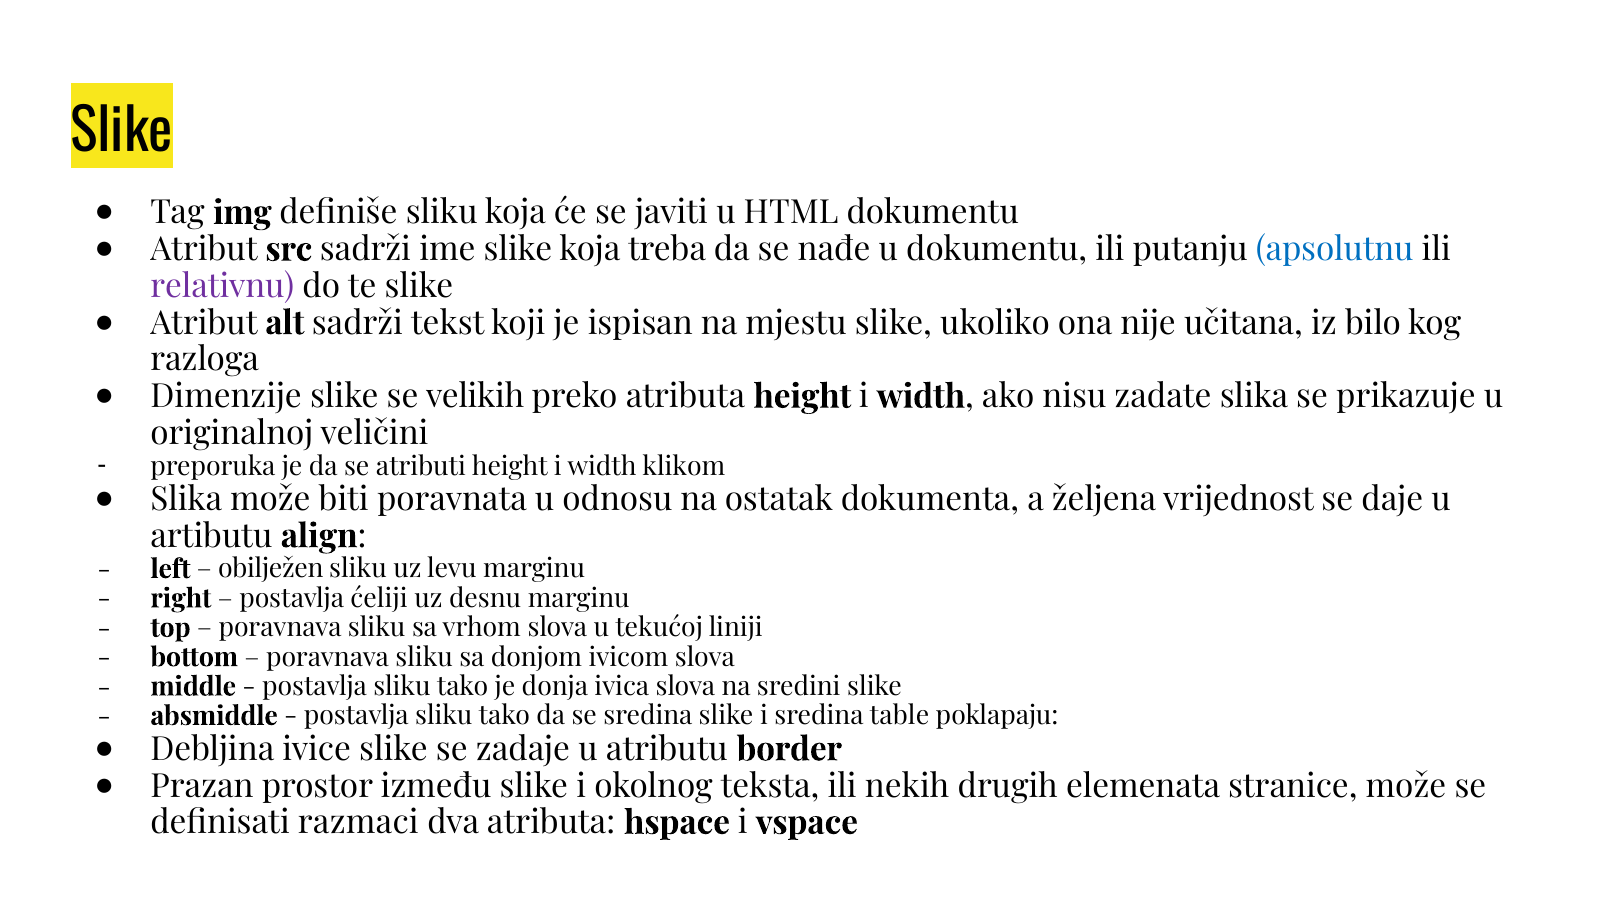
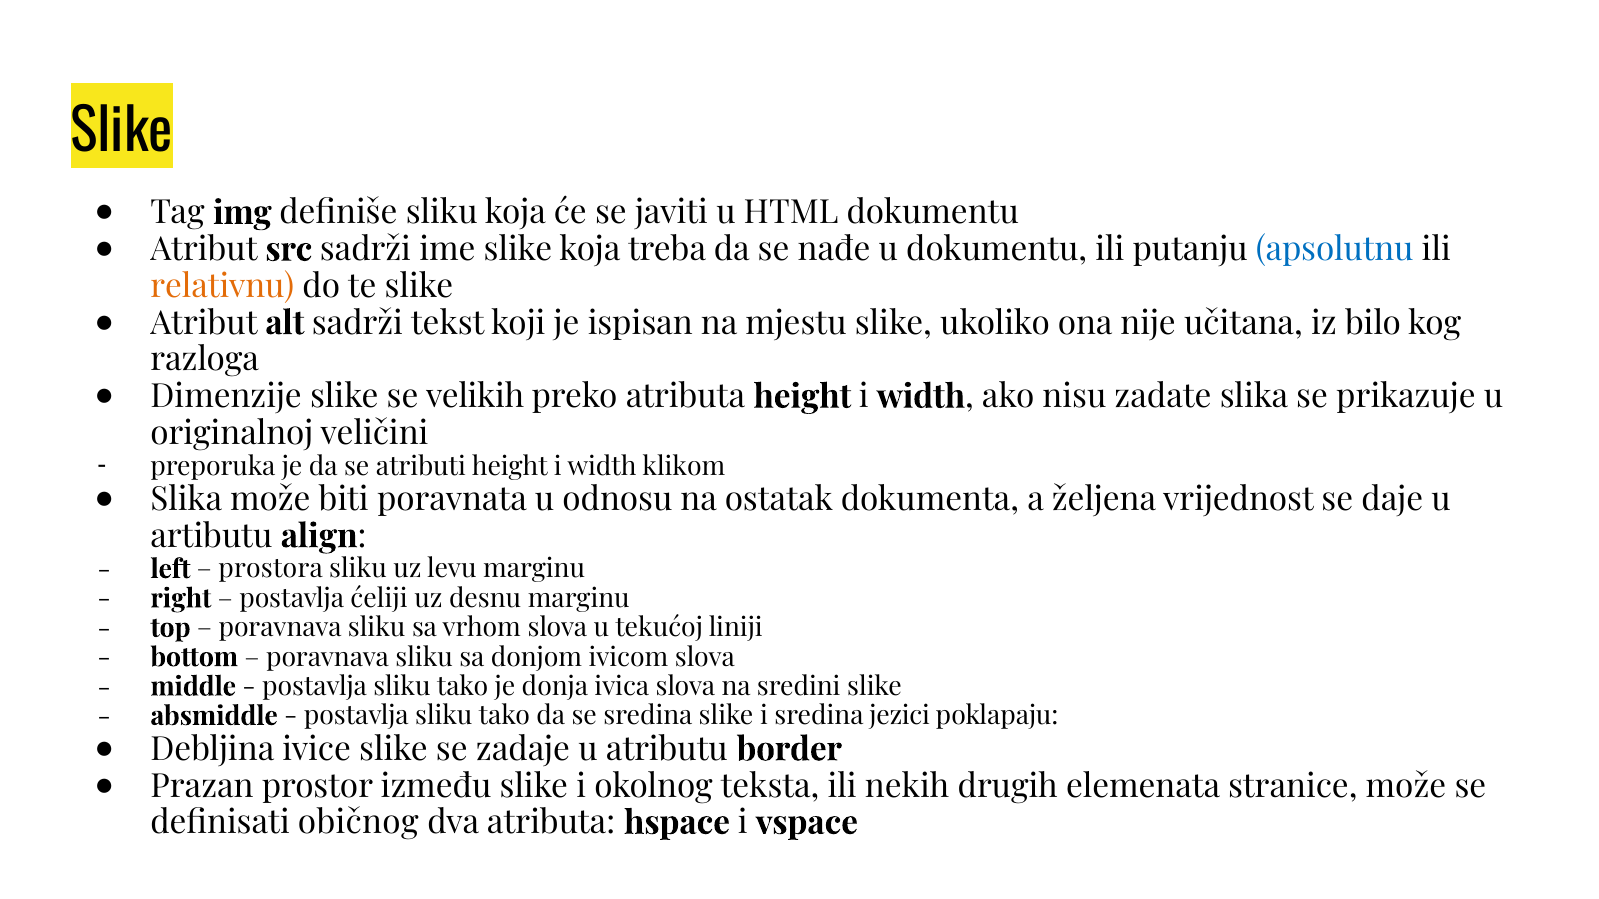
relativnu colour: purple -> orange (222, 287)
obilježen: obilježen -> prostora (271, 569)
table: table -> jezici (900, 716)
razmaci: razmaci -> običnog (358, 823)
